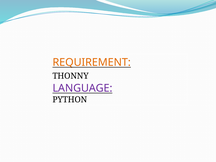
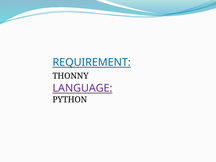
REQUIREMENT colour: orange -> blue (92, 62)
